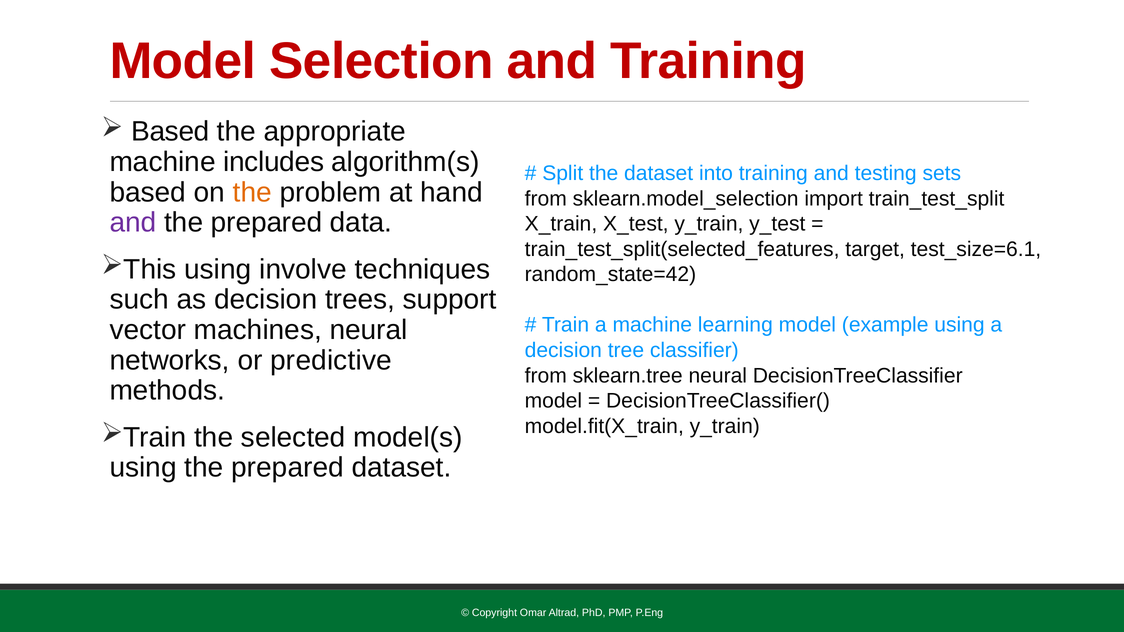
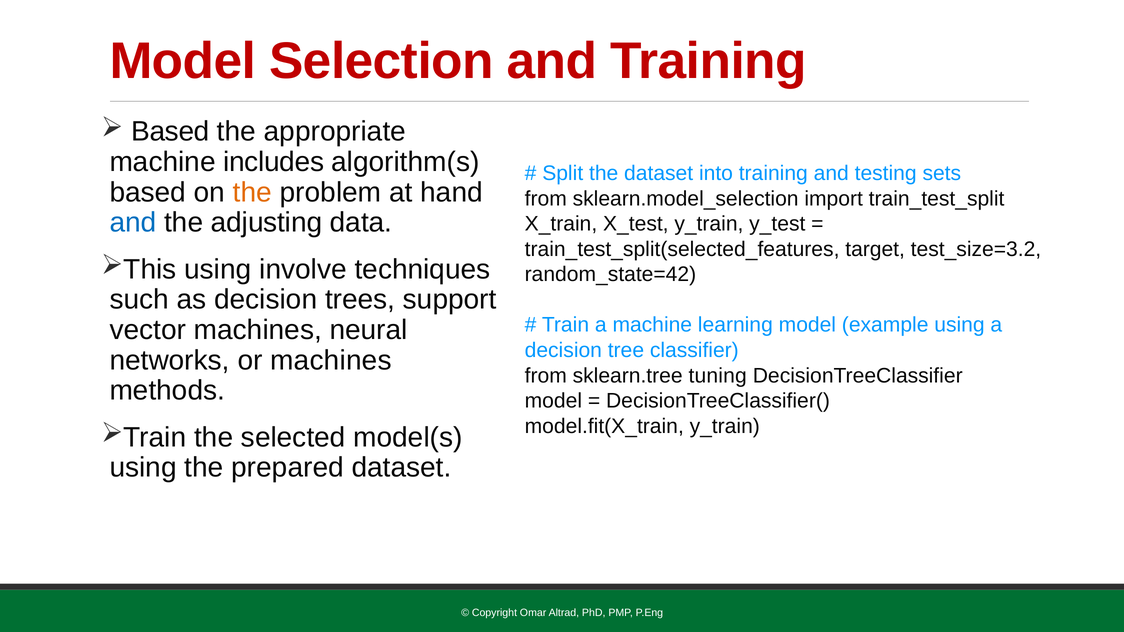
and colour: purple -> blue (133, 223)
prepared: prepared -> adjusting (267, 223)
test_size=6.1: test_size=6.1 -> test_size=3.2 (976, 249)
or predictive: predictive -> machines (331, 360)
sklearn.tree neural: neural -> tuning (718, 376)
